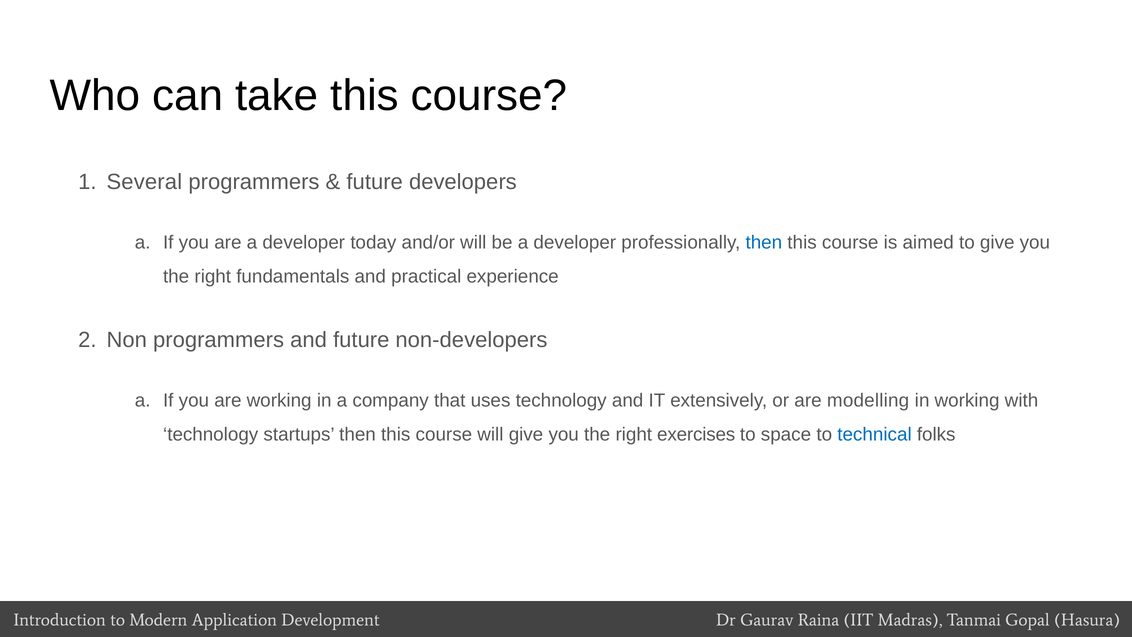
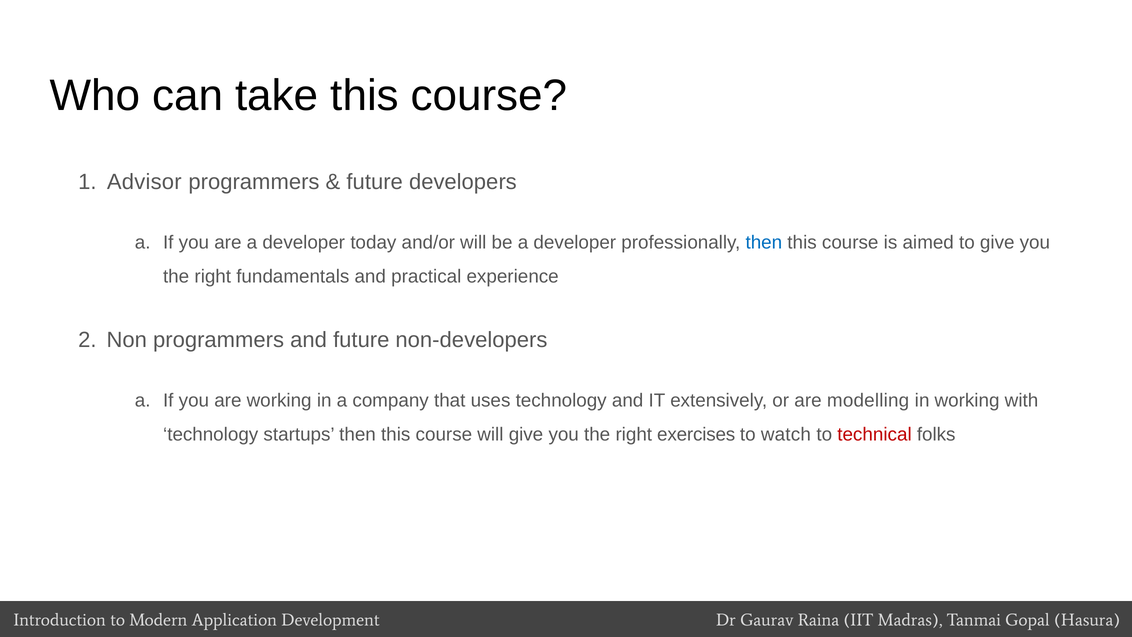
Several: Several -> Advisor (144, 182)
space: space -> watch (786, 434)
technical colour: blue -> red (874, 434)
